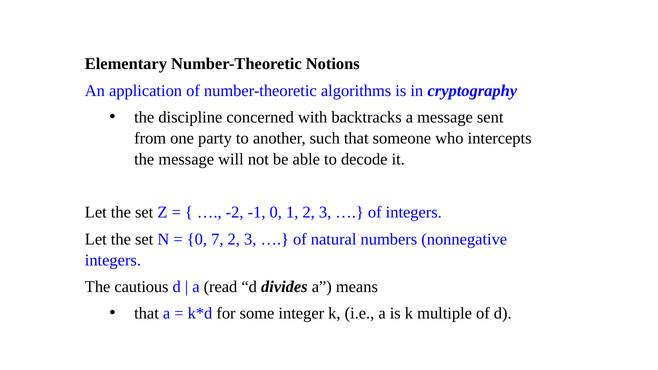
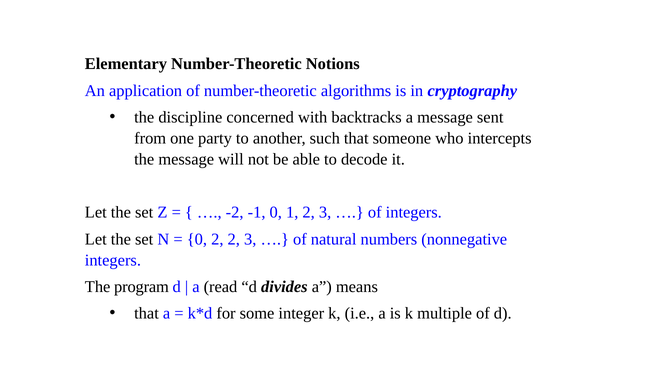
0 7: 7 -> 2 (217, 239)
cautious: cautious -> program (141, 287)
